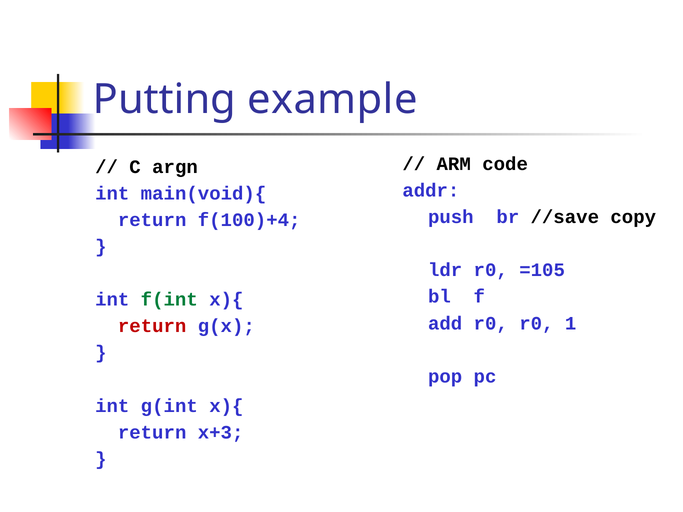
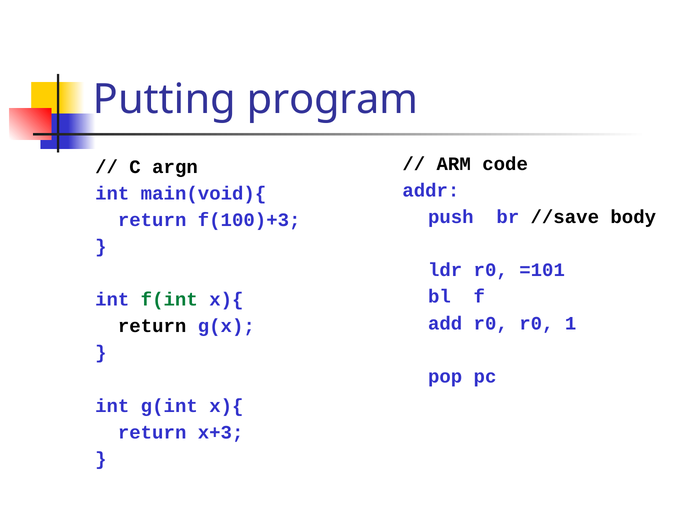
example: example -> program (333, 100)
copy: copy -> body (633, 217)
f(100)+4: f(100)+4 -> f(100)+3 (249, 220)
=105: =105 -> =101 (542, 270)
return colour: red -> black (152, 326)
